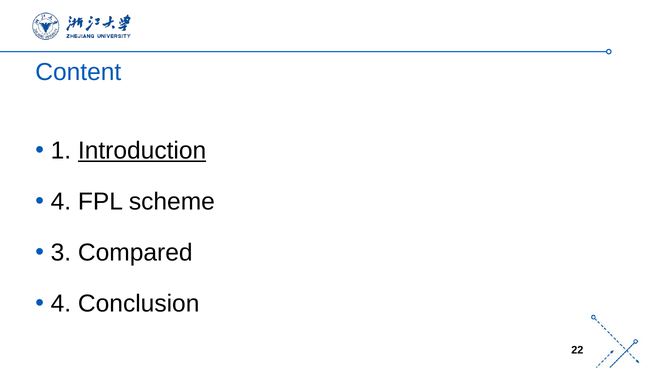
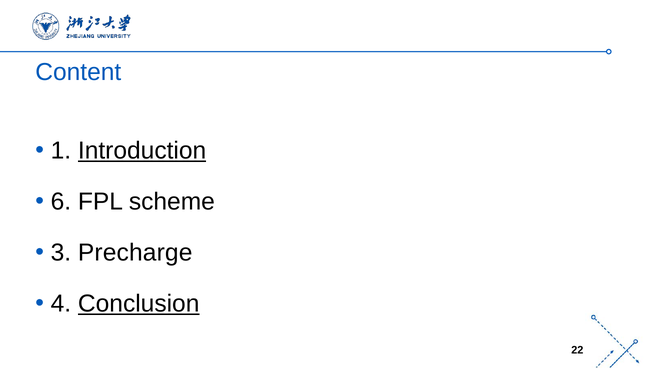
4: 4 -> 6 (61, 202)
Compared: Compared -> Precharge (135, 253)
Conclusion underline: none -> present (139, 304)
